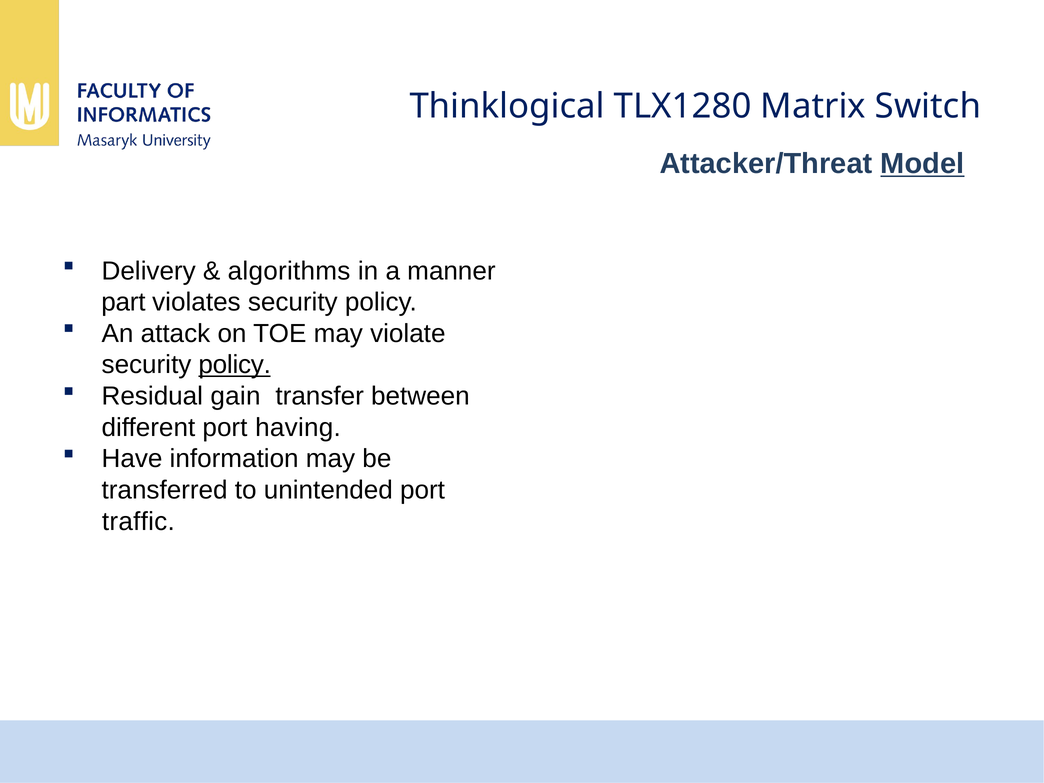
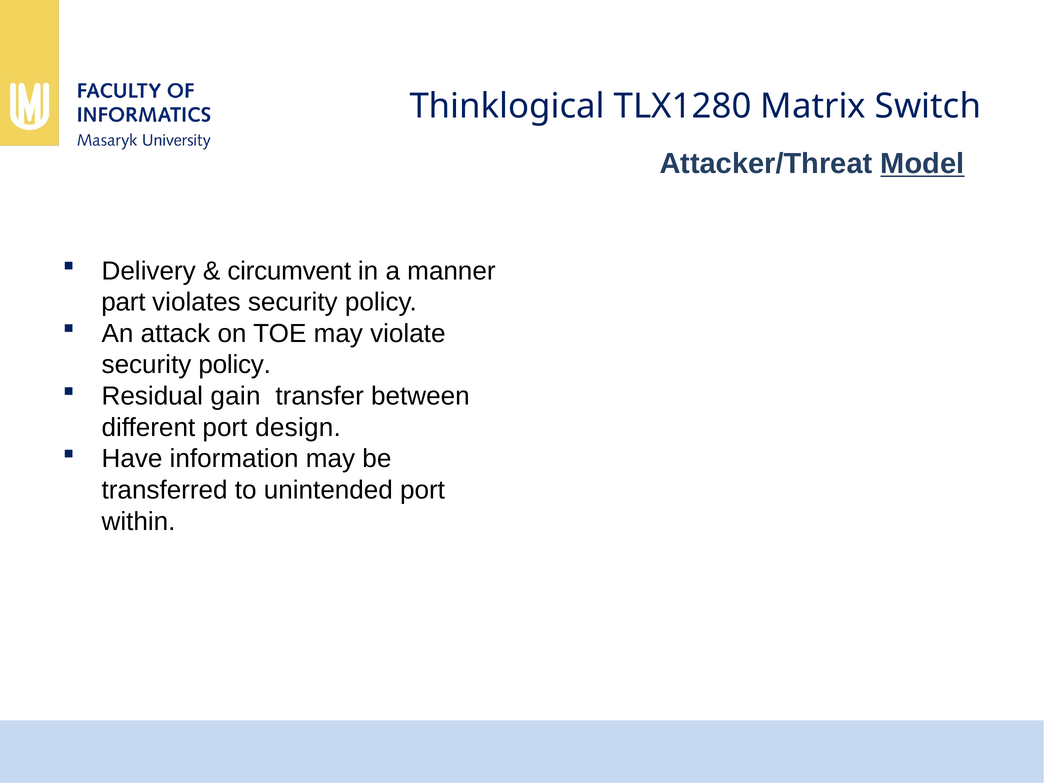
algorithms: algorithms -> circumvent (289, 271)
policy underline: present -> none (235, 365)
having: having -> design (298, 428)
traffic: traffic -> within (139, 521)
